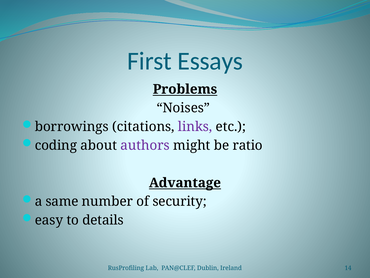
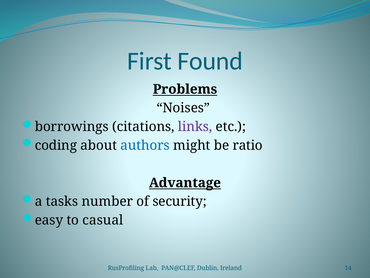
Essays: Essays -> Found (210, 61)
authors colour: purple -> blue (145, 145)
same: same -> tasks (62, 201)
details: details -> casual (103, 220)
